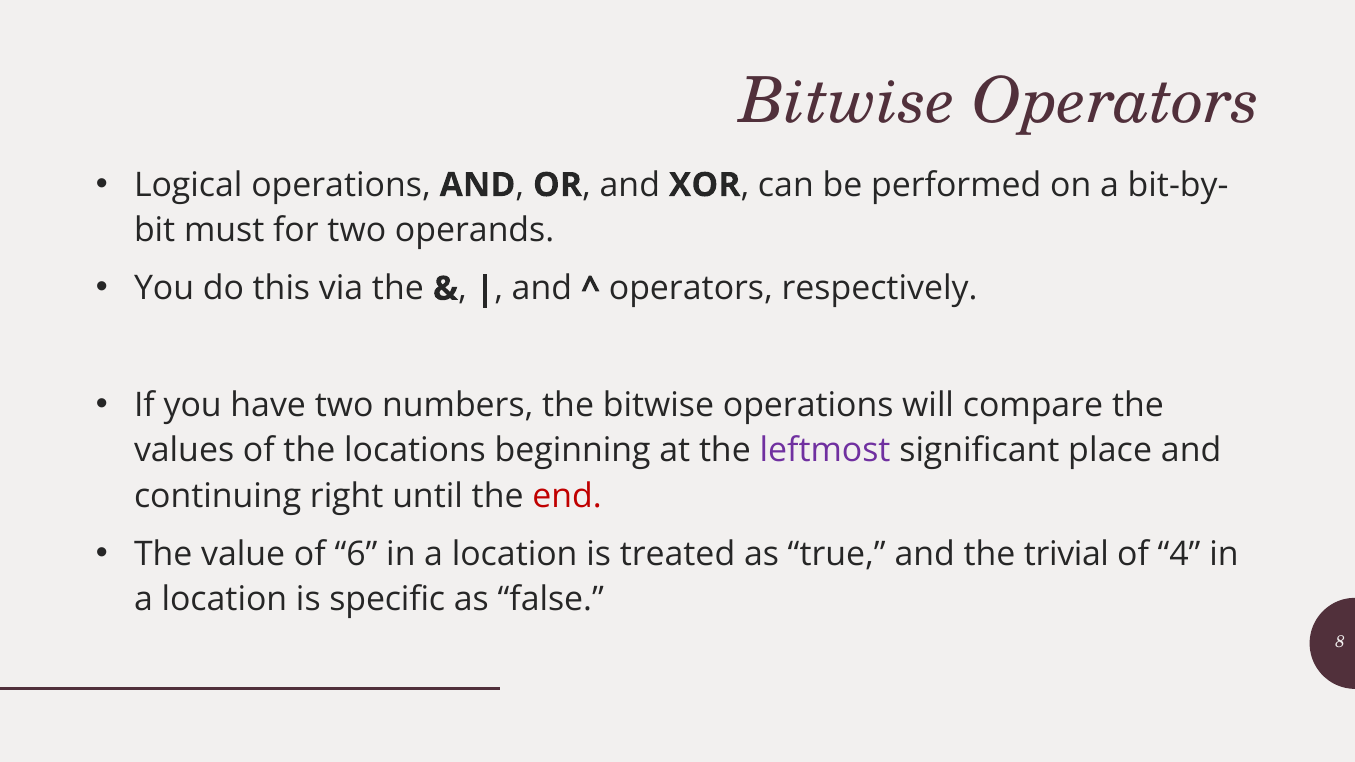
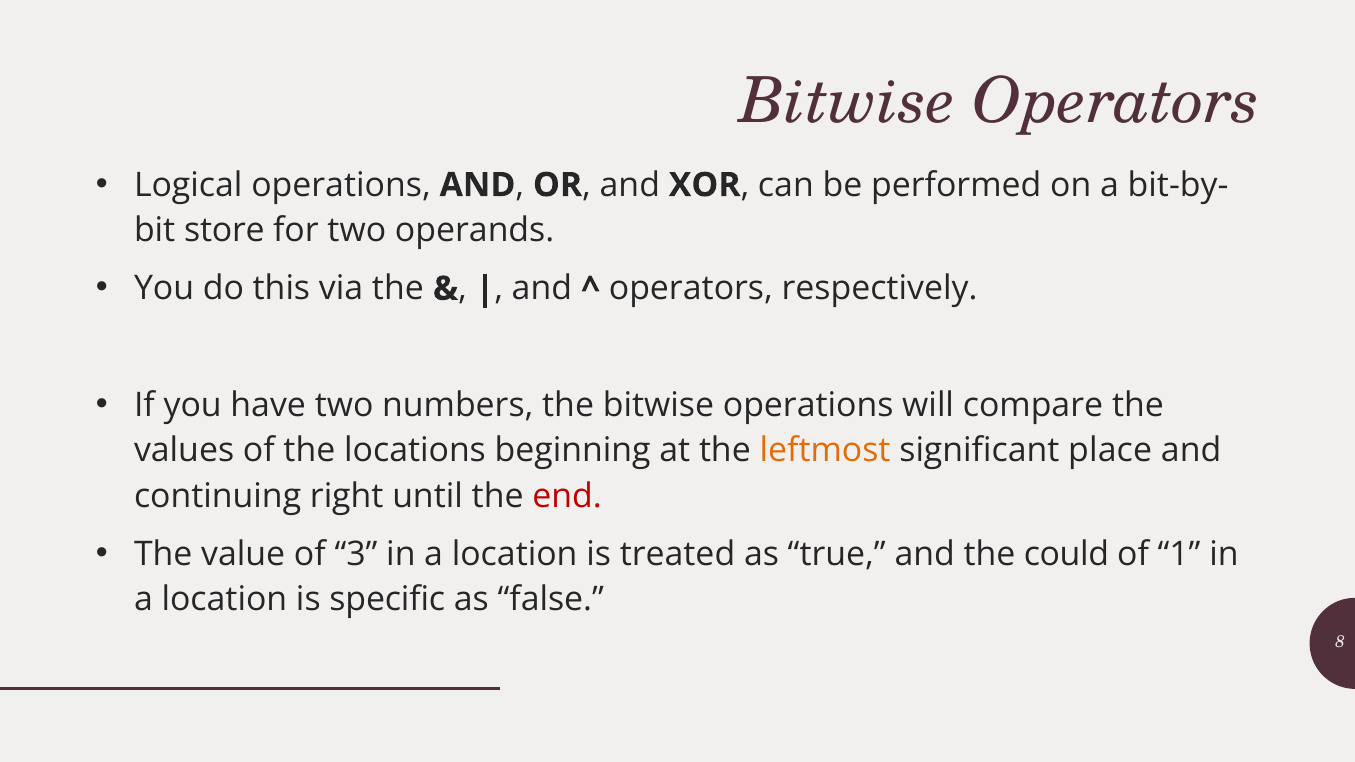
must: must -> store (224, 231)
leftmost colour: purple -> orange (825, 451)
6: 6 -> 3 (356, 554)
trivial: trivial -> could (1066, 554)
4: 4 -> 1 (1179, 554)
